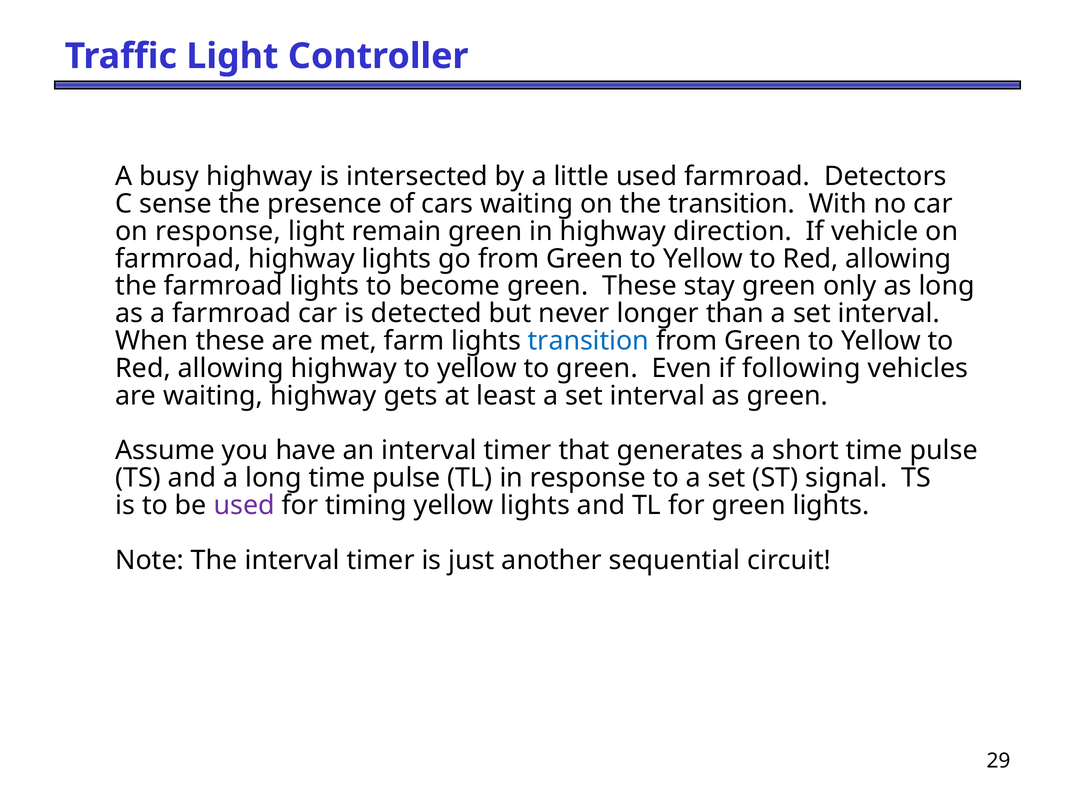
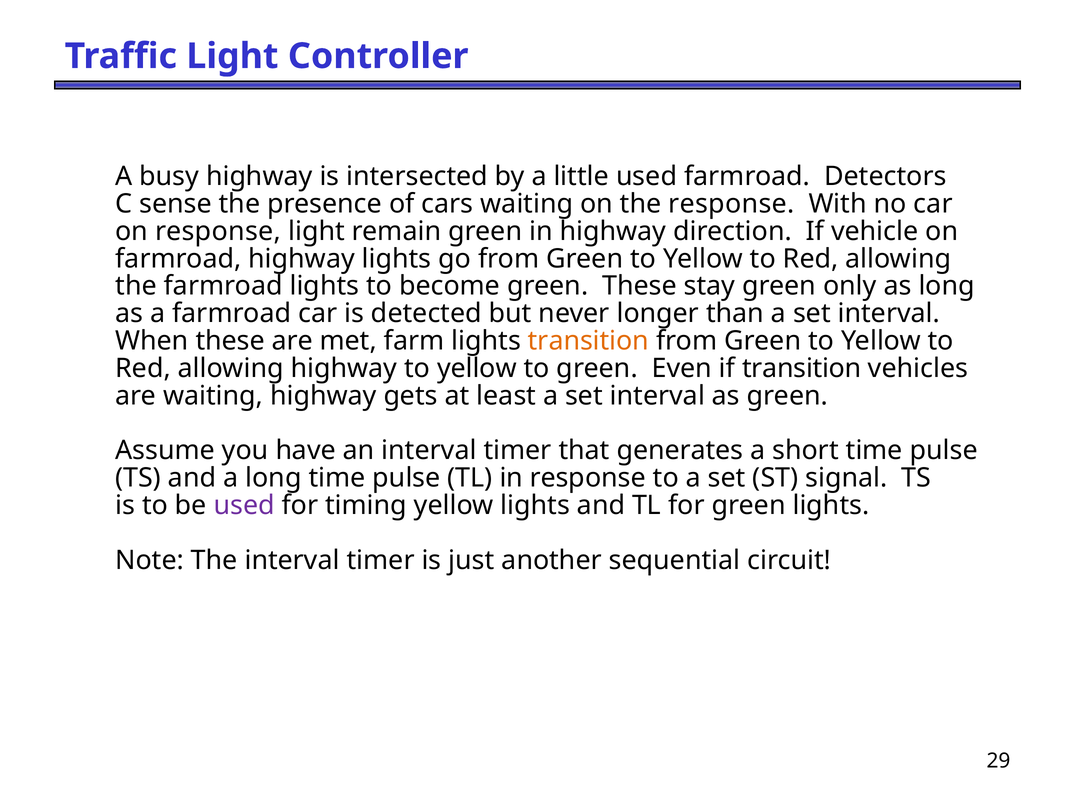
the transition: transition -> response (731, 204)
transition colour: blue -> orange (588, 341)
if following: following -> transition (802, 368)
